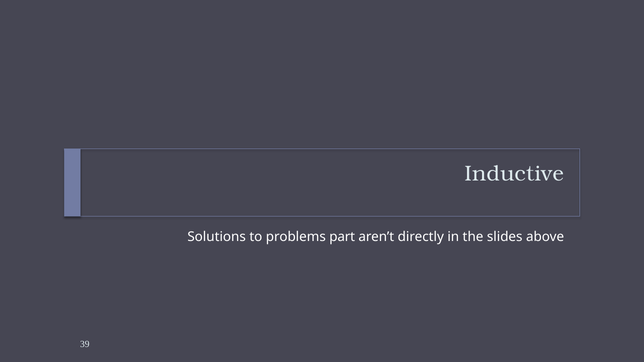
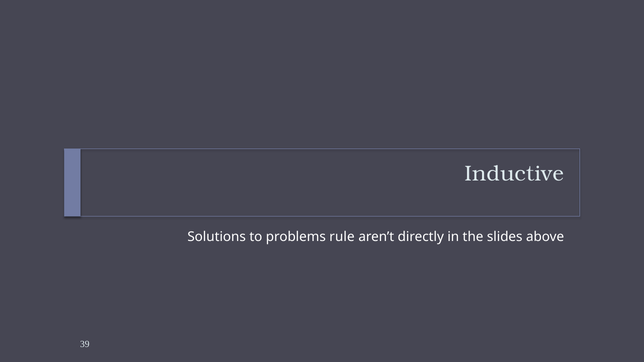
part: part -> rule (342, 237)
